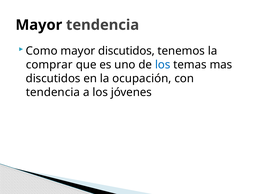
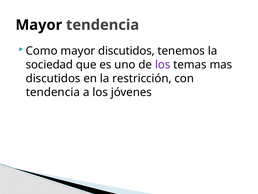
comprar: comprar -> sociedad (49, 65)
los colour: blue -> purple (163, 65)
ocupación: ocupación -> restricción (142, 78)
